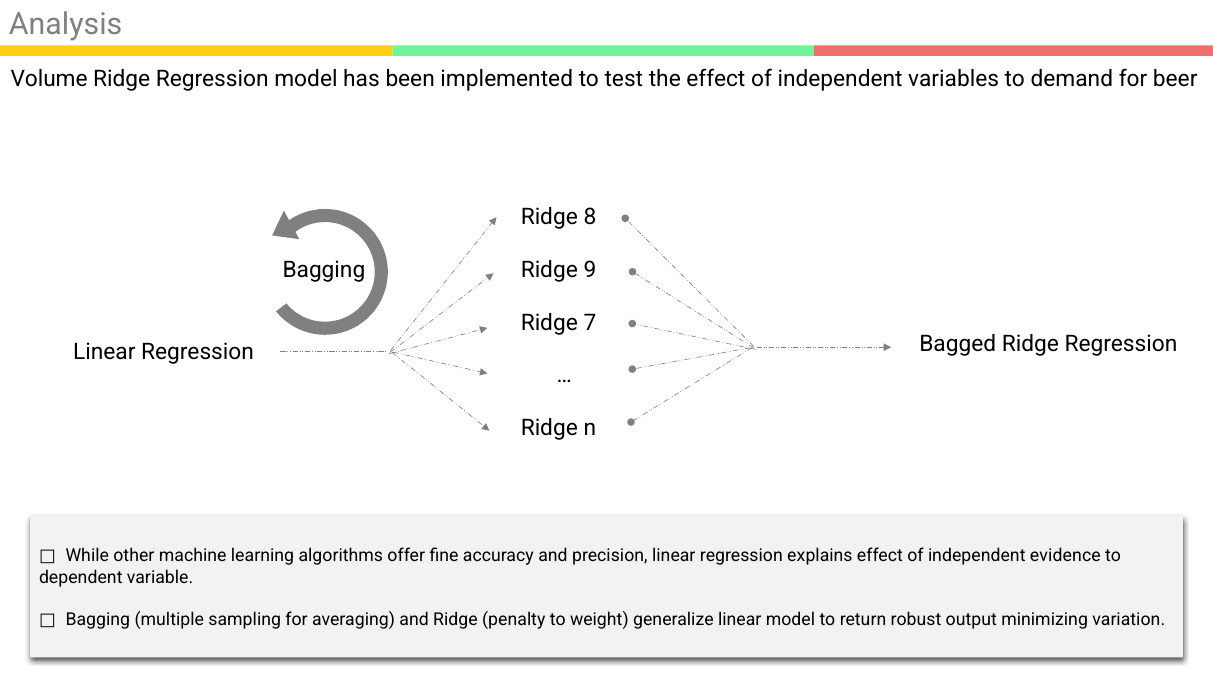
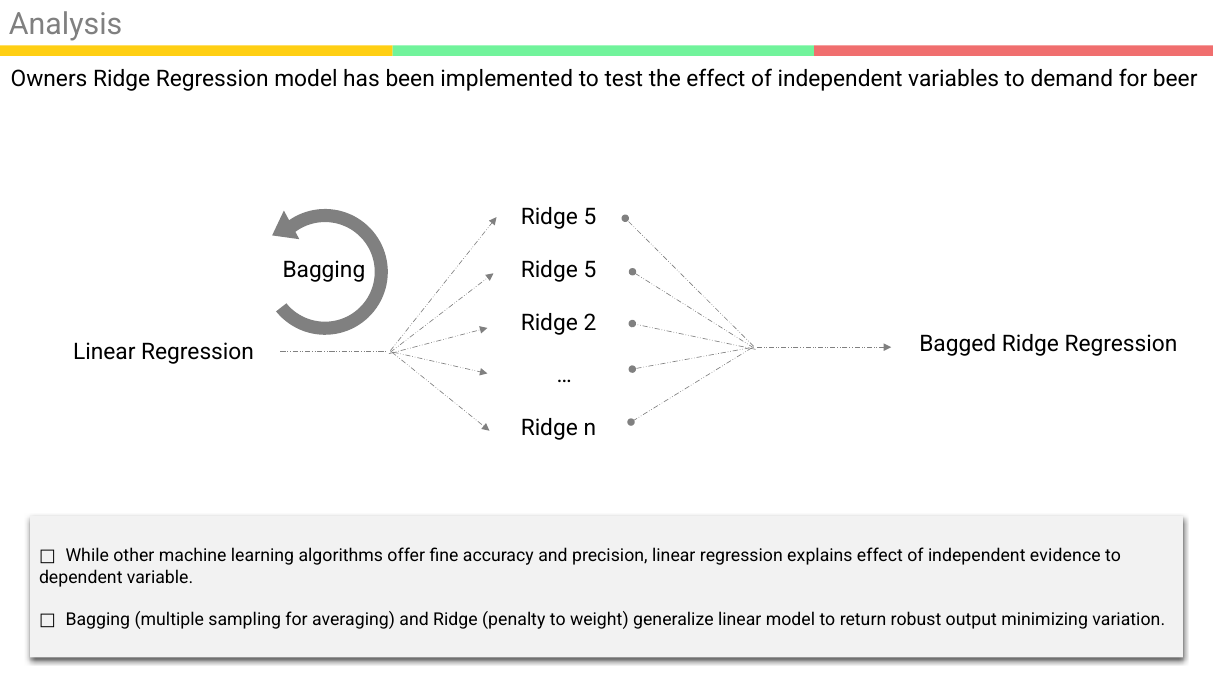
Volume: Volume -> Owners (49, 79)
8: 8 -> 5 (590, 217)
9: 9 -> 5 (590, 270)
7: 7 -> 2 (590, 322)
